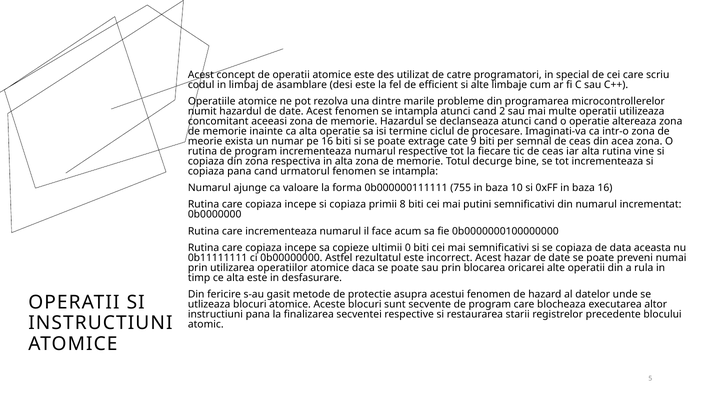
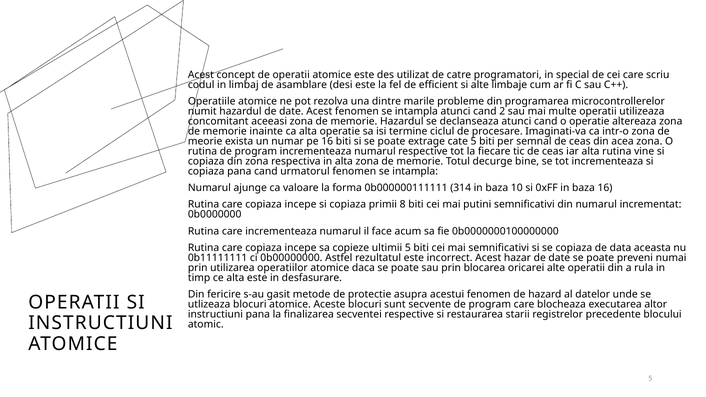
cate 9: 9 -> 5 (474, 141)
755: 755 -> 314 (461, 188)
ultimii 0: 0 -> 5 (408, 248)
